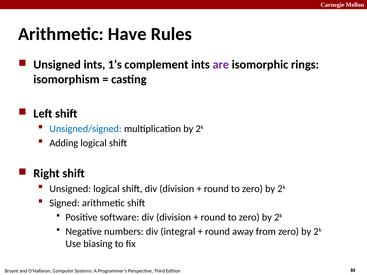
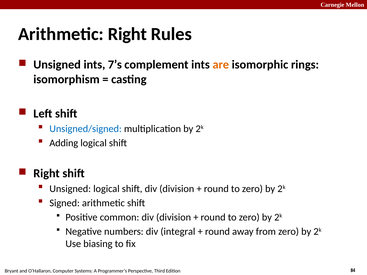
Arithmetic Have: Have -> Right (127, 34)
1’s: 1’s -> 7’s (115, 65)
are colour: purple -> orange (221, 65)
software: software -> common (120, 217)
